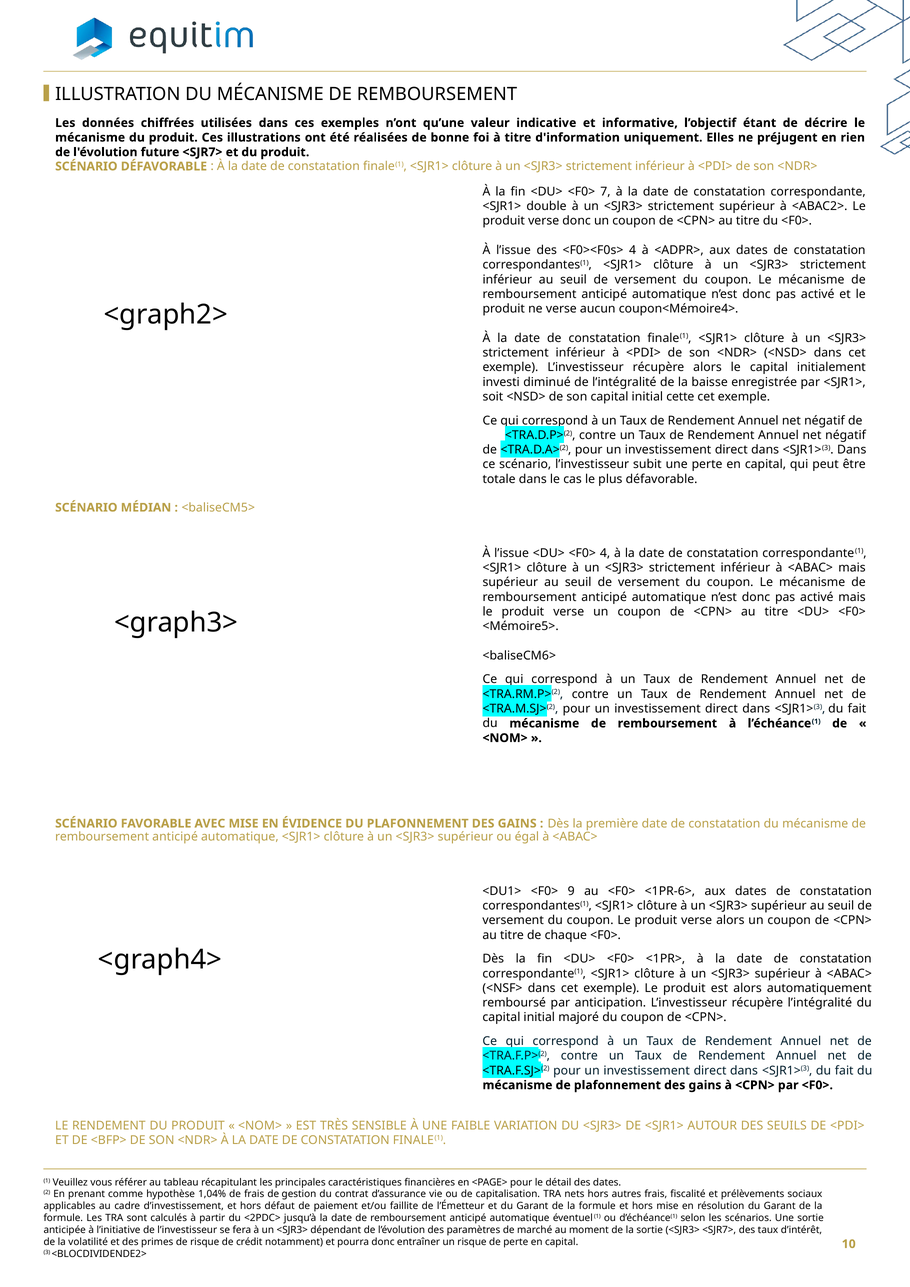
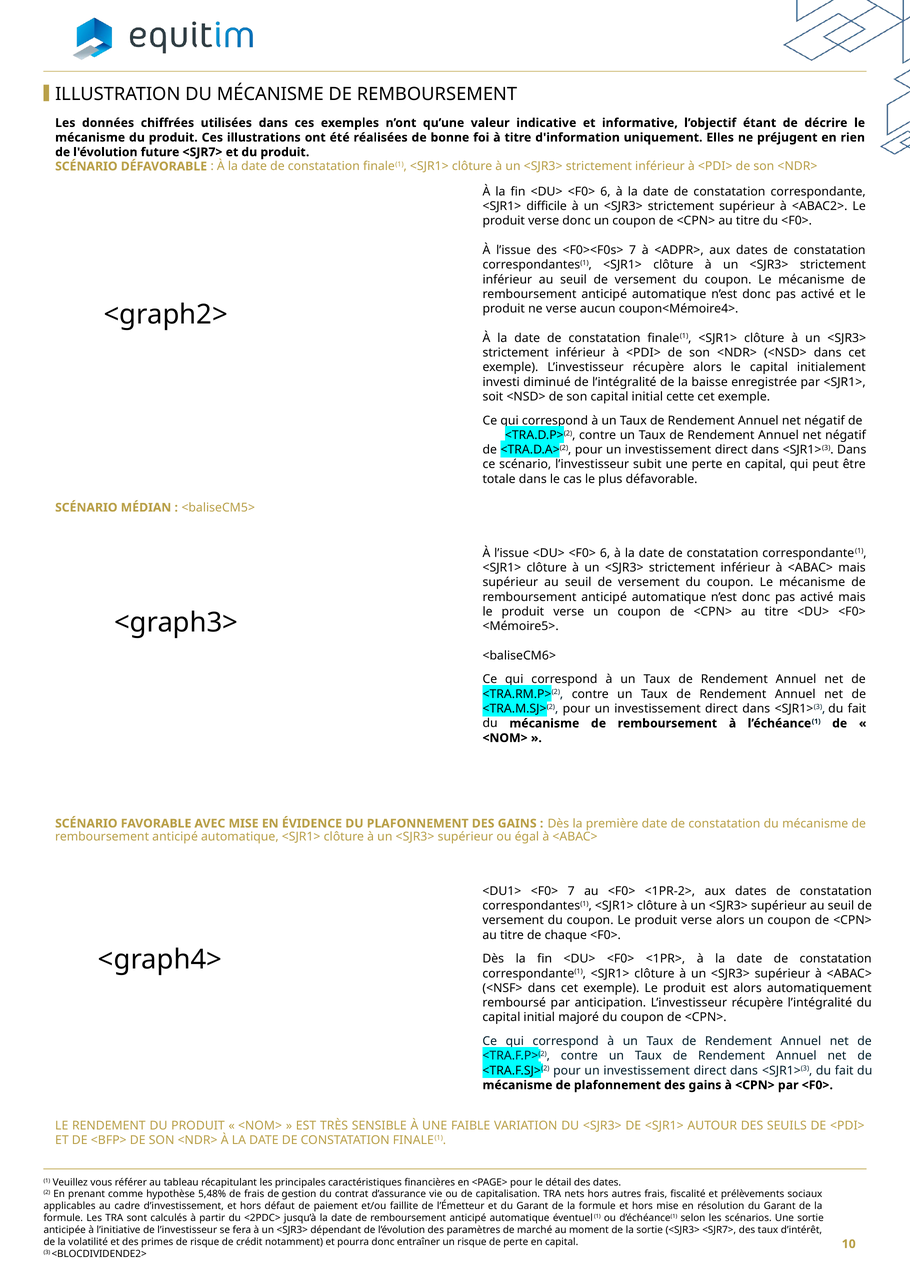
fin <DU> <F0> 7: 7 -> 6 (605, 192)
double: double -> difficile (547, 206)
<F0><F0s> 4: 4 -> 7 (633, 250)
l’issue <DU> <F0> 4: 4 -> 6 (605, 553)
<F0> 9: 9 -> 7 (571, 891)
<1PR-6>: <1PR-6> -> <1PR-2> (670, 891)
1,04%: 1,04% -> 5,48% (212, 1194)
